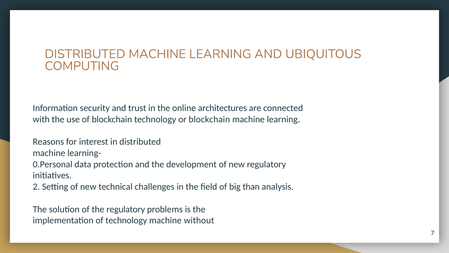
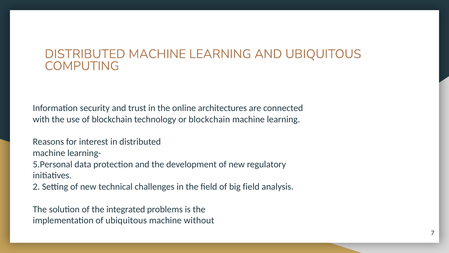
0.Personal: 0.Personal -> 5.Personal (53, 164)
big than: than -> field (251, 186)
the regulatory: regulatory -> integrated (126, 209)
of technology: technology -> ubiquitous (126, 220)
